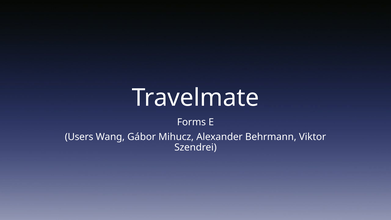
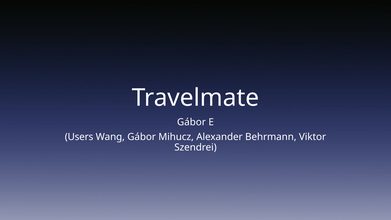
Forms: Forms -> Gábor (191, 122)
